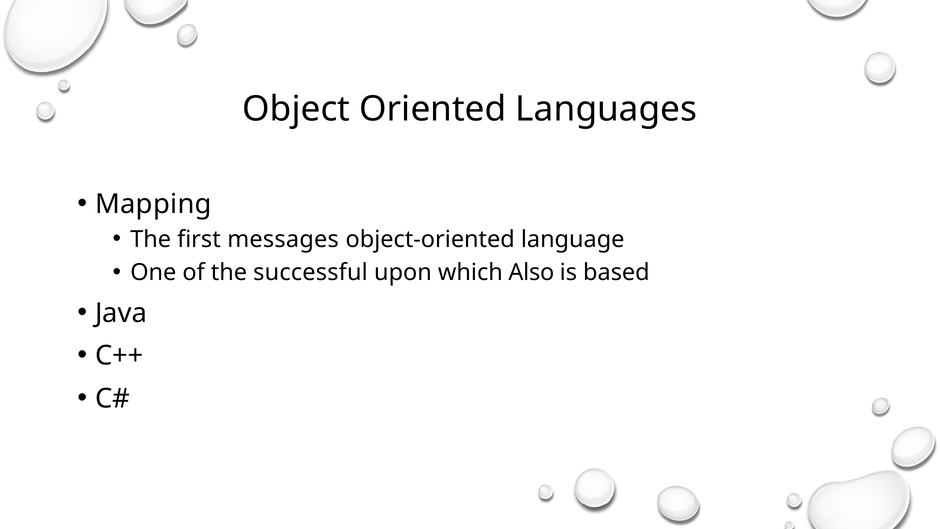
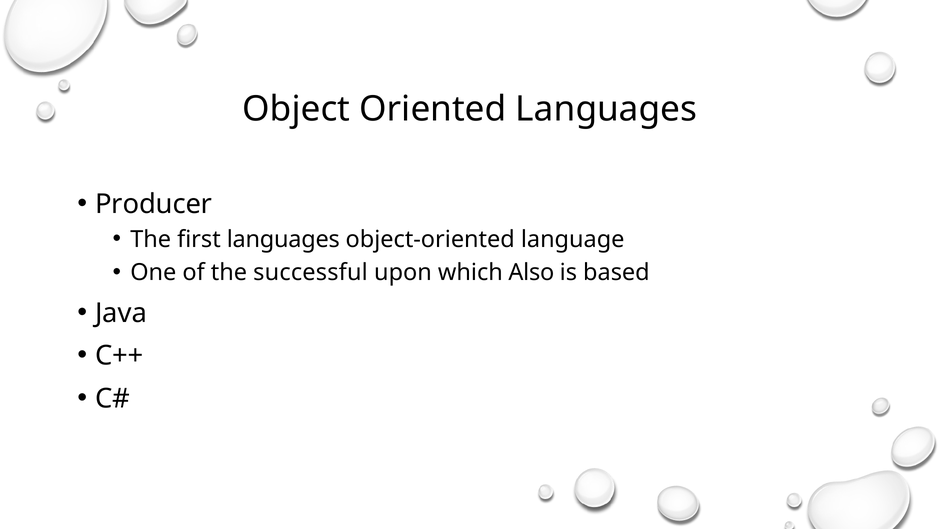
Mapping: Mapping -> Producer (154, 204)
first messages: messages -> languages (283, 239)
